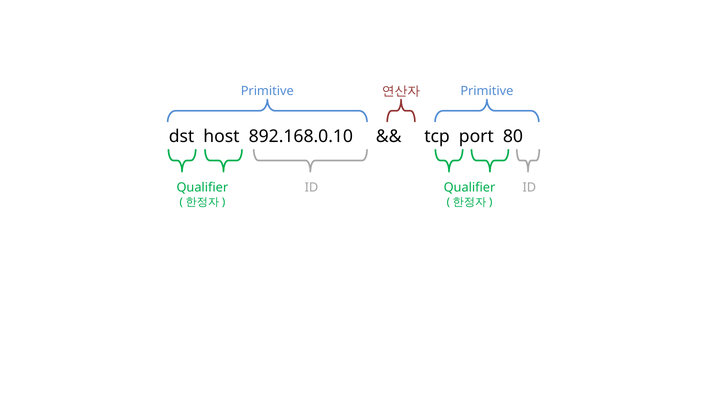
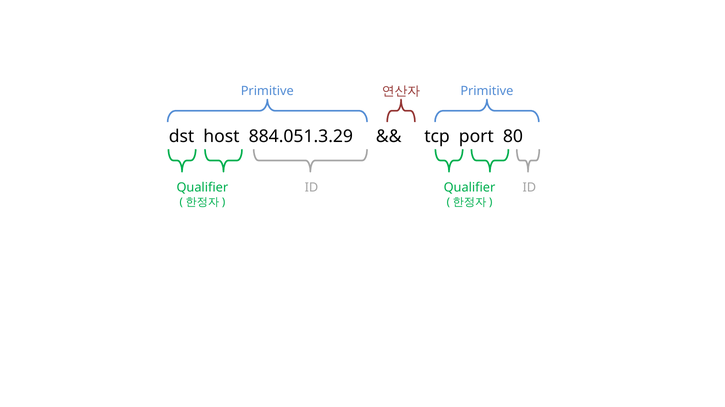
892.168.0.10: 892.168.0.10 -> 884.051.3.29 (301, 137)
